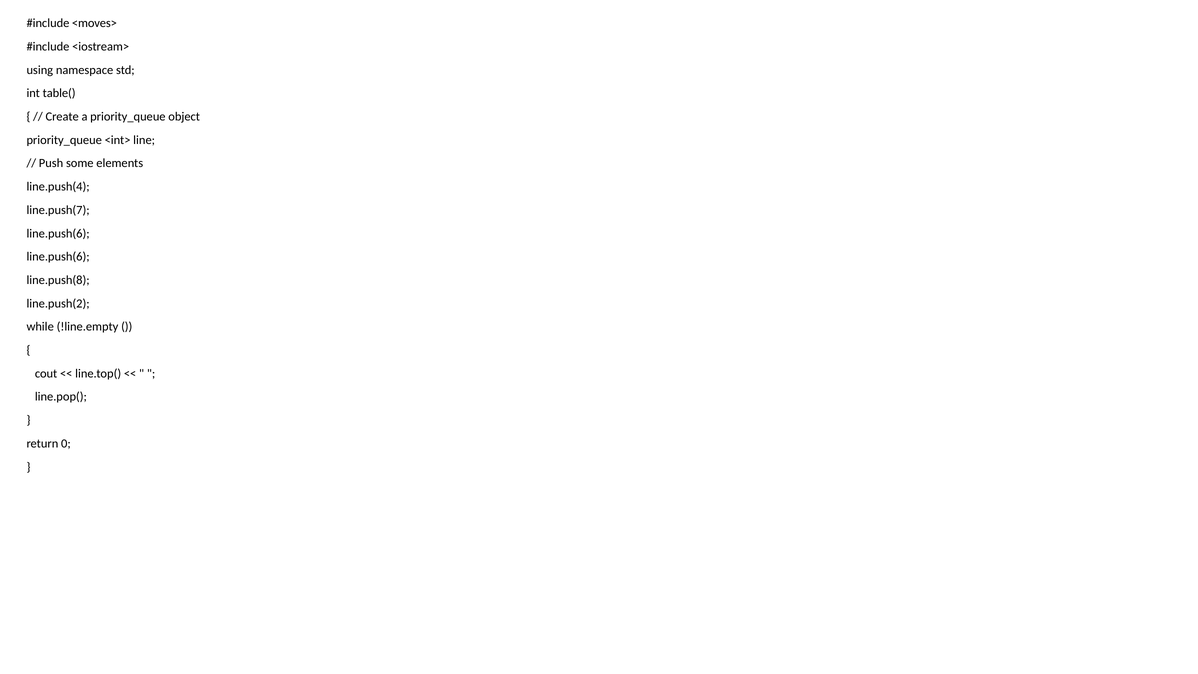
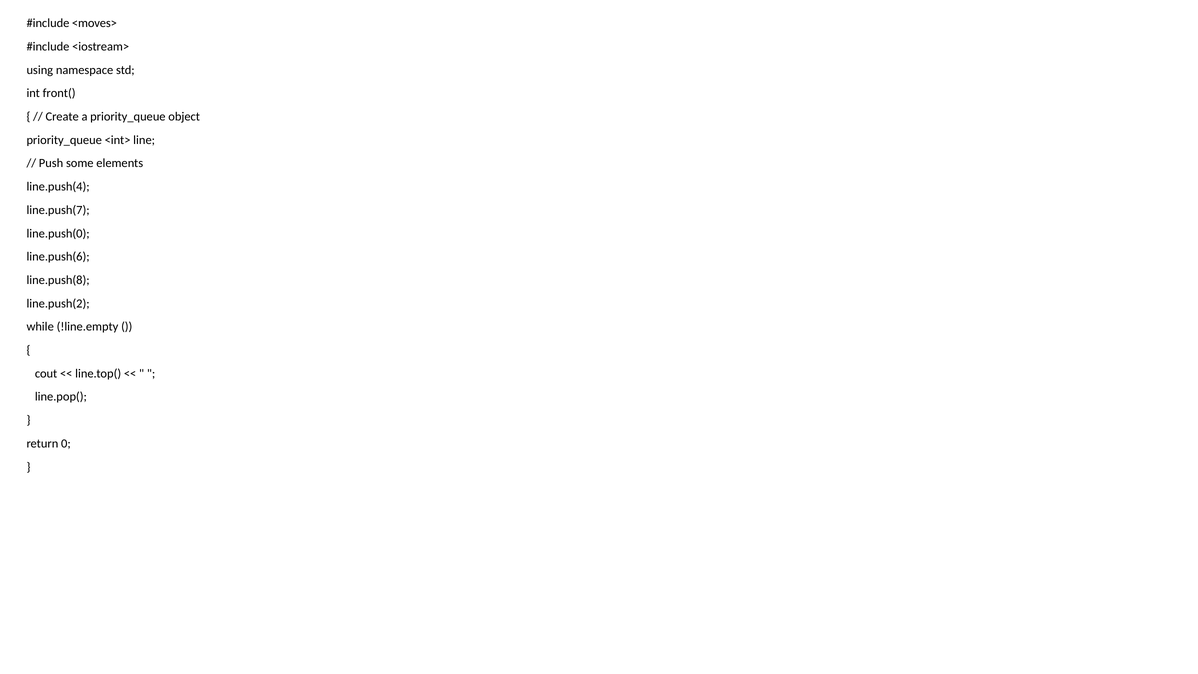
table(: table( -> front( (59, 93)
line.push(6: line.push(6 -> line.push(0 (58, 233)
